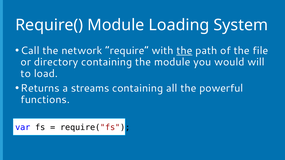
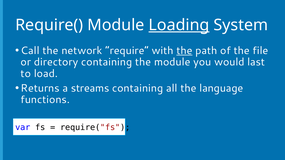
Loading underline: none -> present (179, 25)
will: will -> last (256, 62)
powerful: powerful -> language (221, 88)
